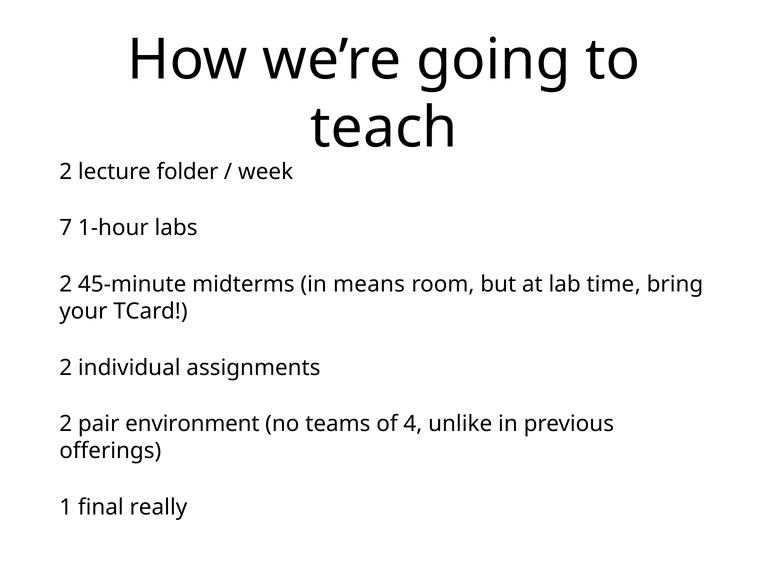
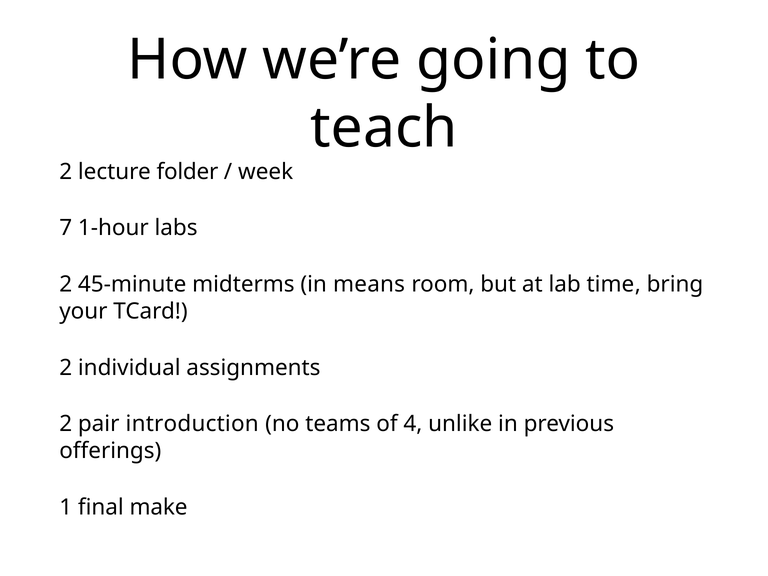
environment: environment -> introduction (192, 424)
really: really -> make (159, 507)
